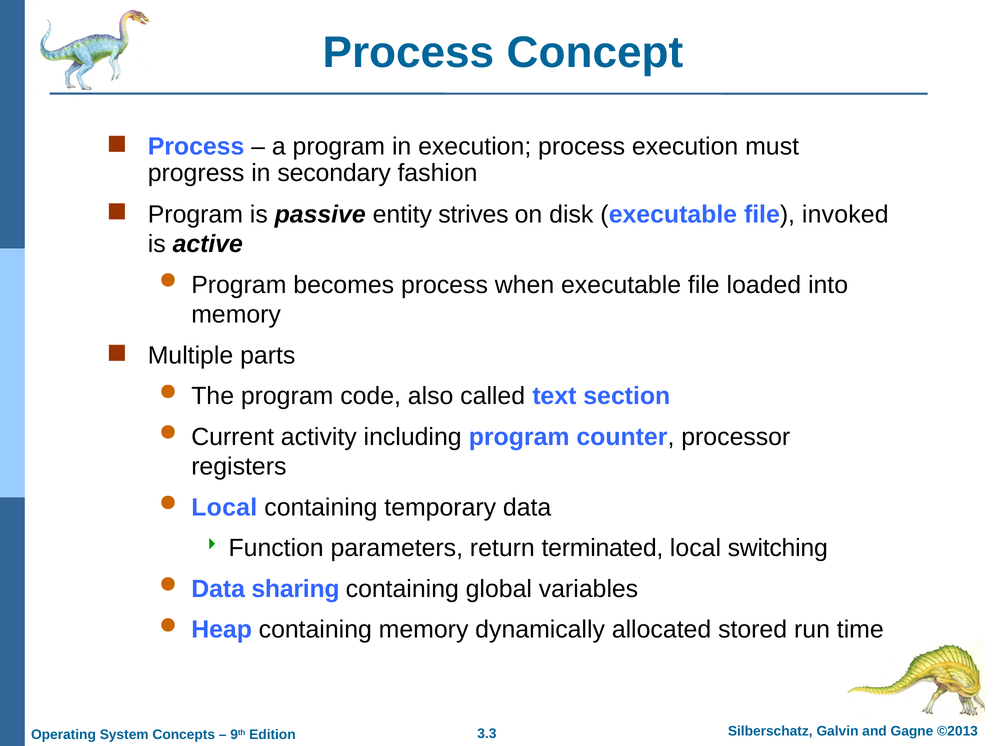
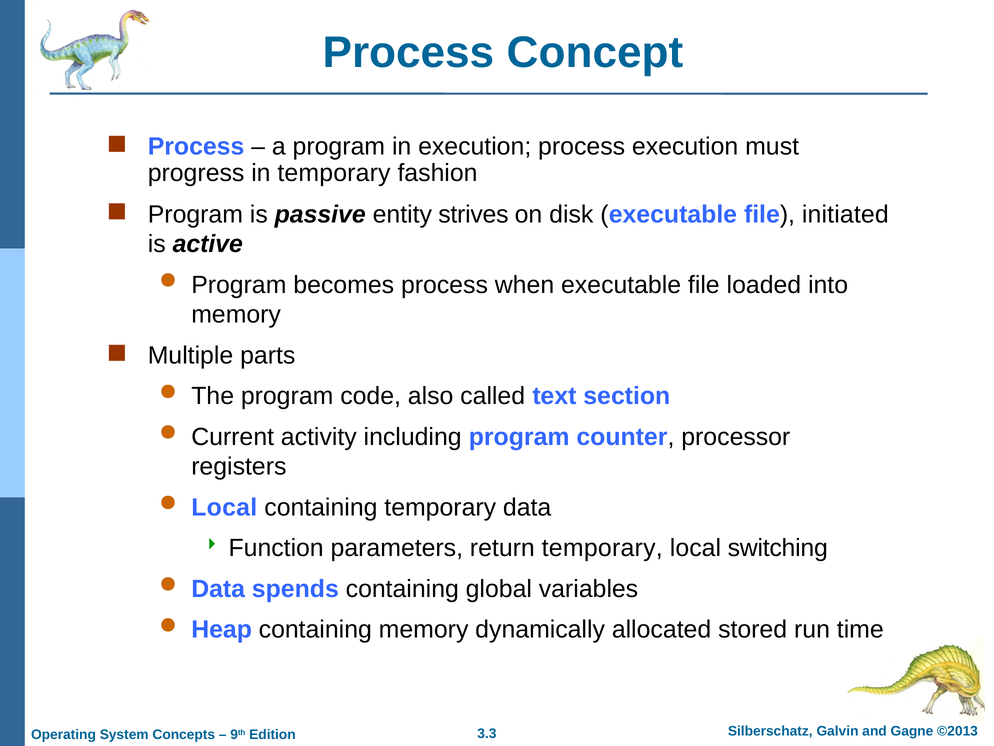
in secondary: secondary -> temporary (334, 173)
invoked: invoked -> initiated (845, 214)
return terminated: terminated -> temporary (602, 548)
sharing: sharing -> spends (295, 589)
